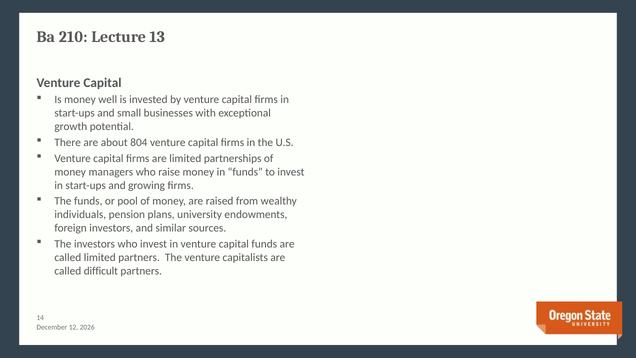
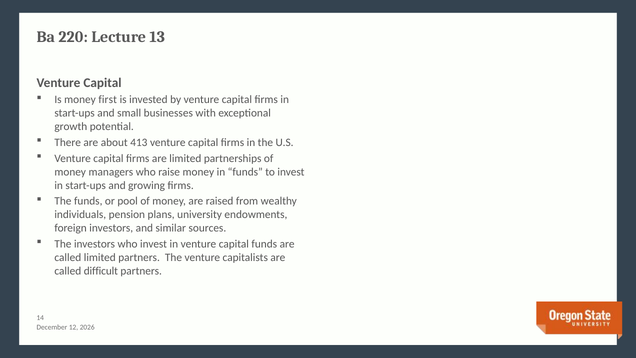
210: 210 -> 220 (73, 37)
well: well -> first (108, 100)
804: 804 -> 413 (139, 142)
